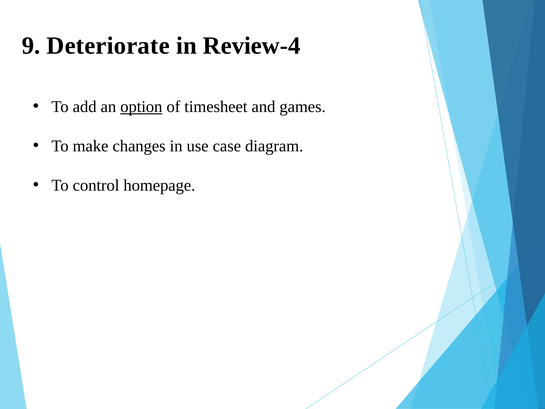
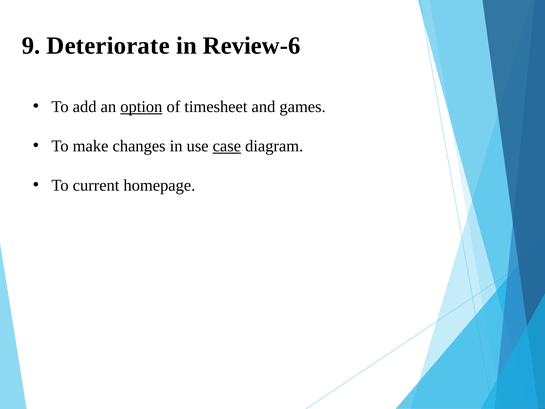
Review-4: Review-4 -> Review-6 (252, 46)
case underline: none -> present (227, 146)
control: control -> current (96, 185)
